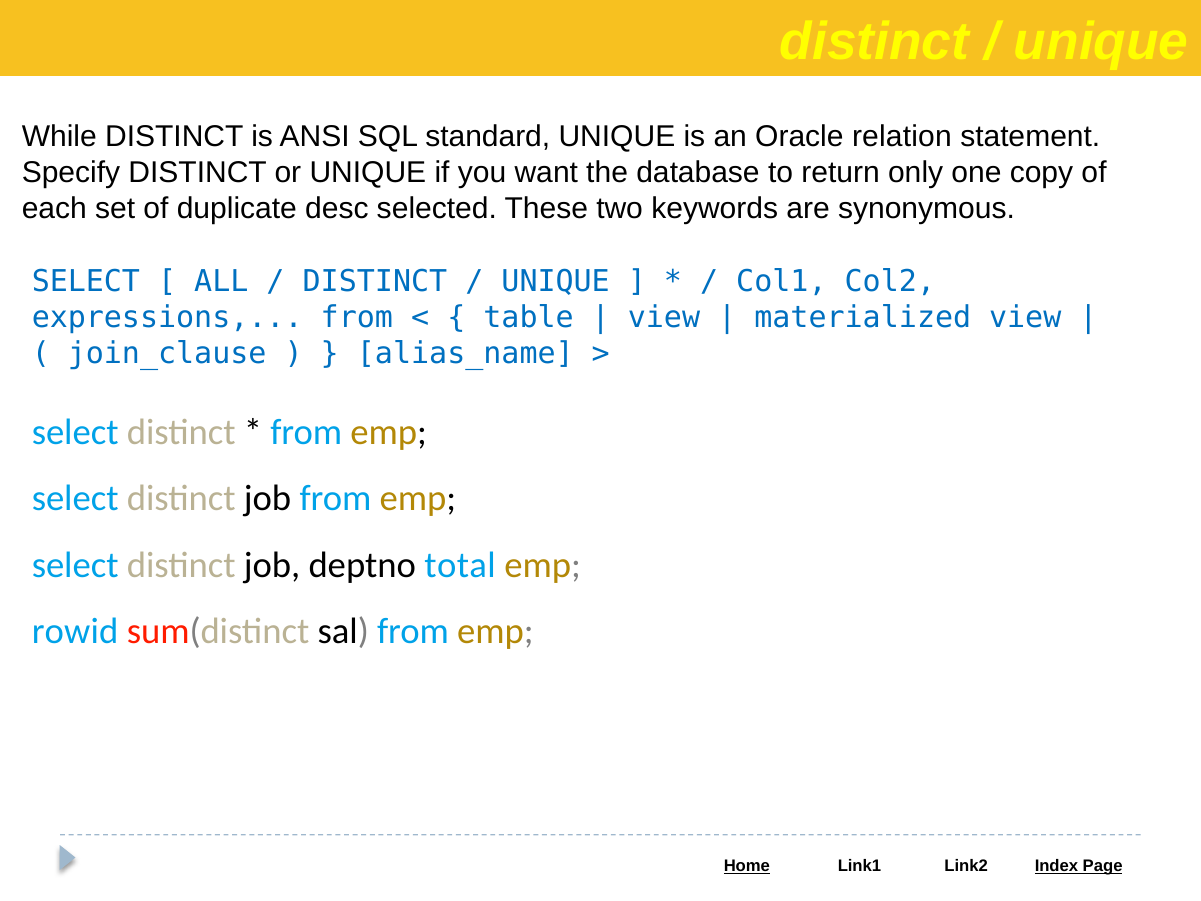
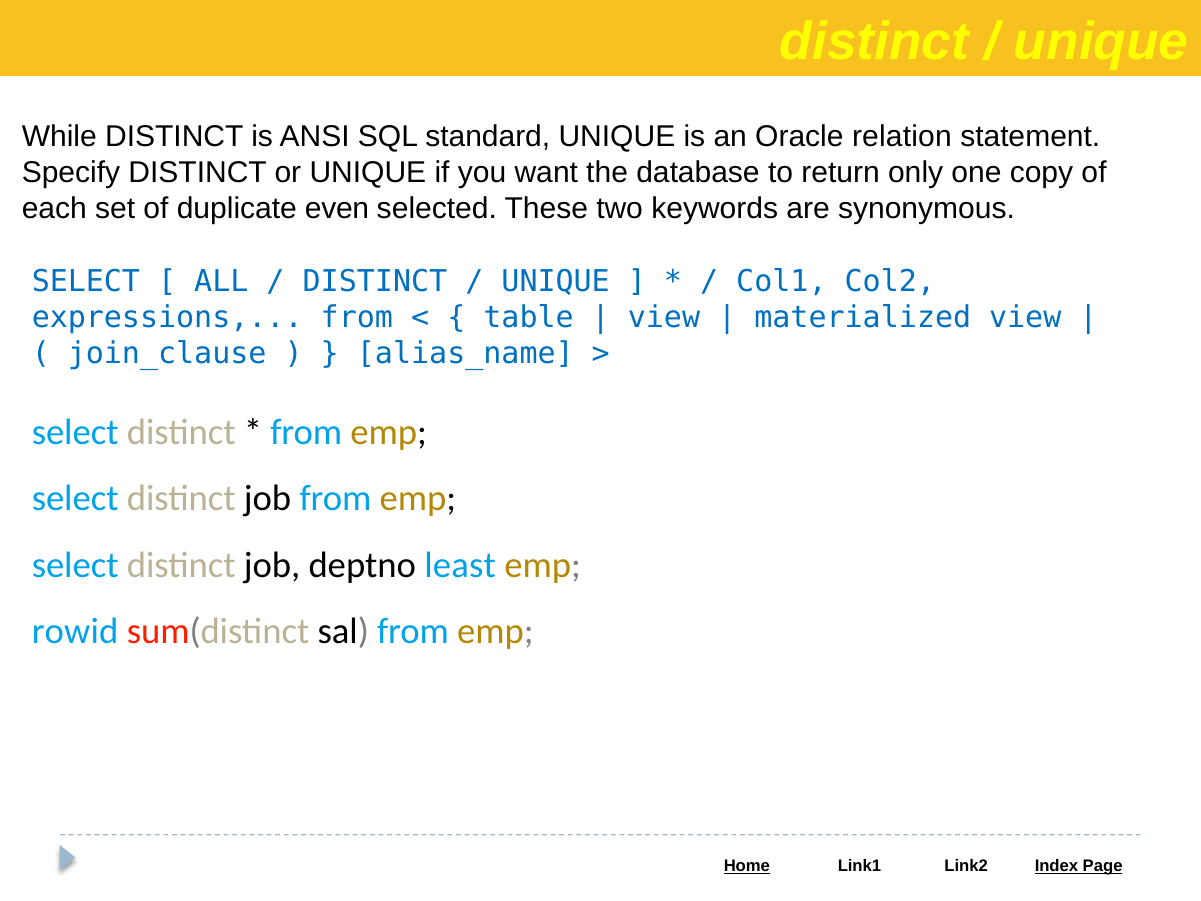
desc: desc -> even (337, 208)
total: total -> least (460, 565)
